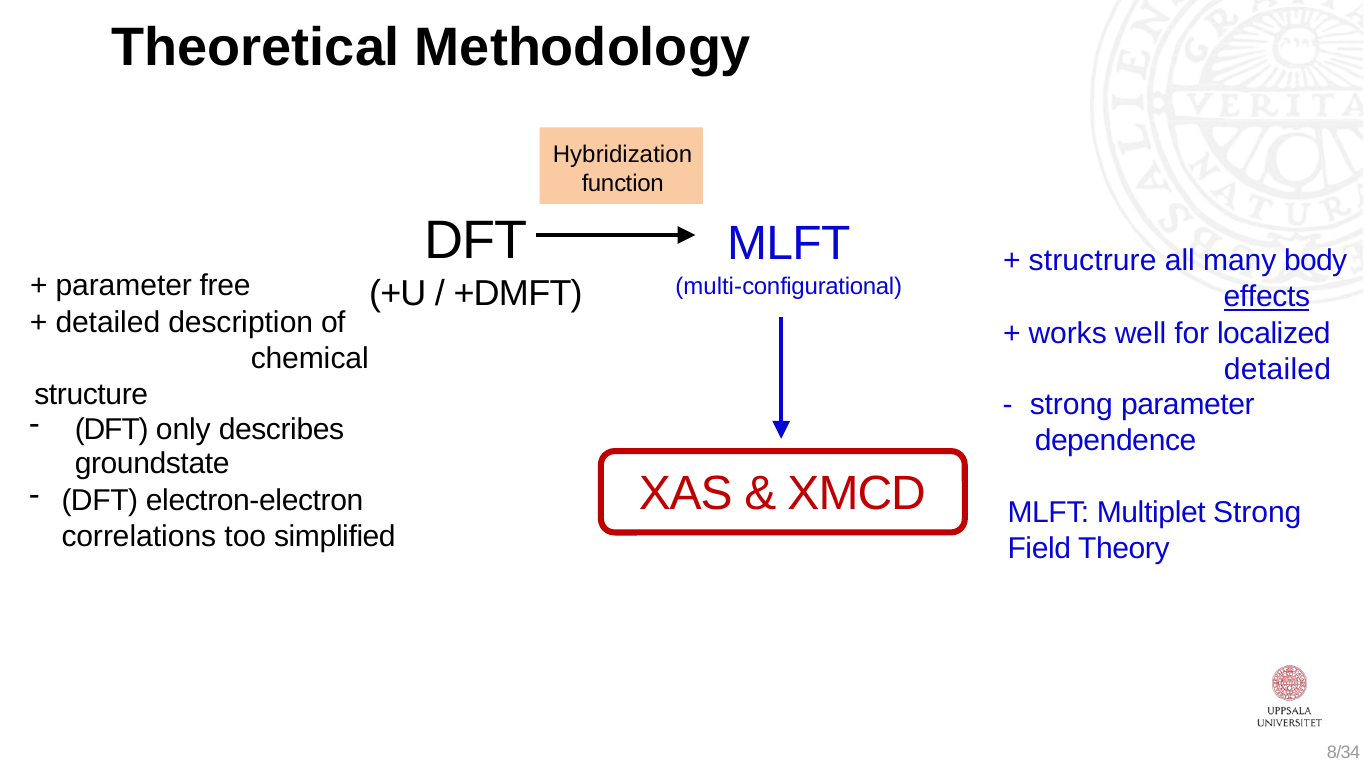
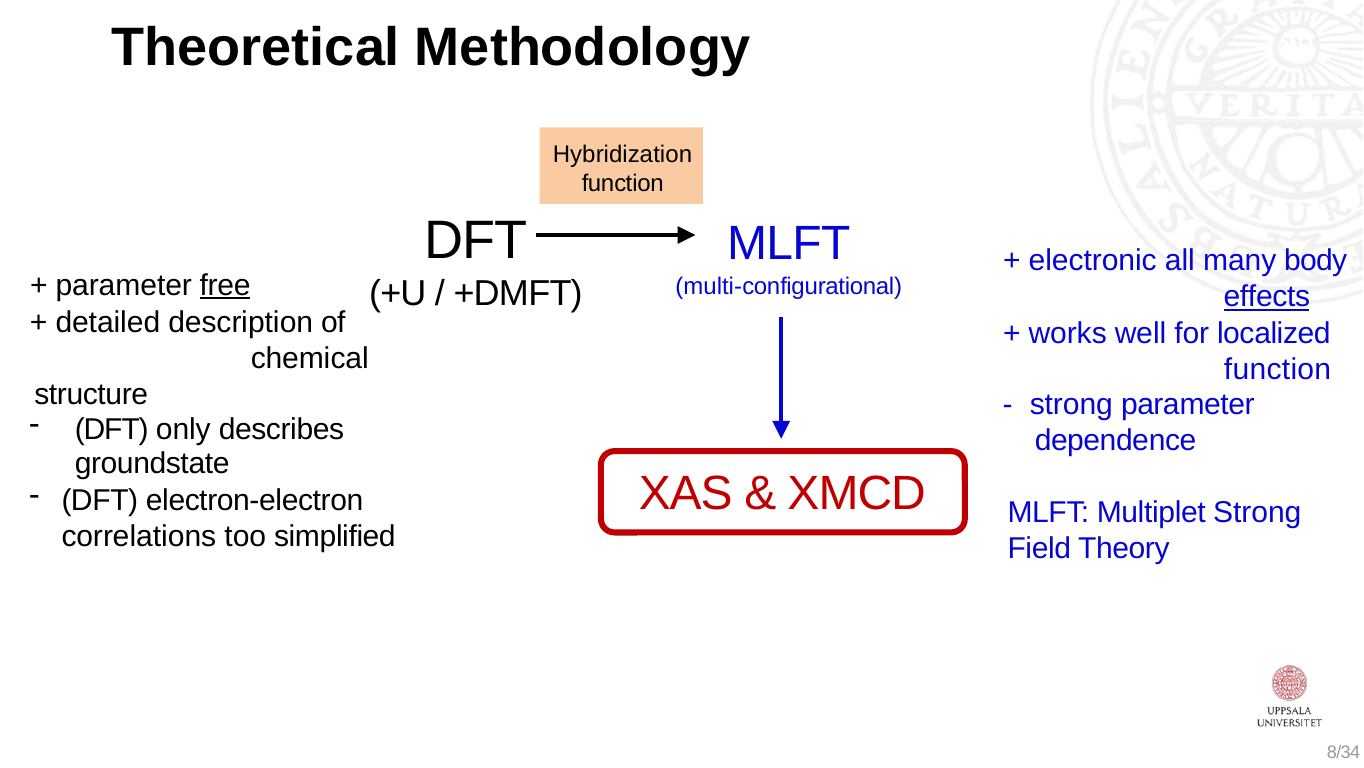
structrure: structrure -> electronic (1093, 261)
free underline: none -> present (225, 285)
detailed: detailed -> function (1278, 370)
